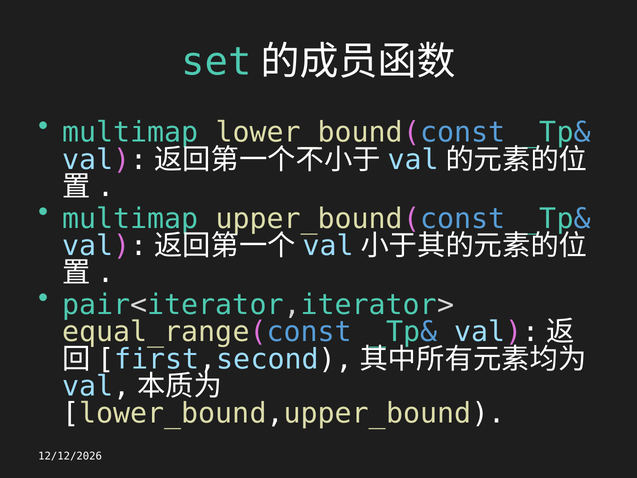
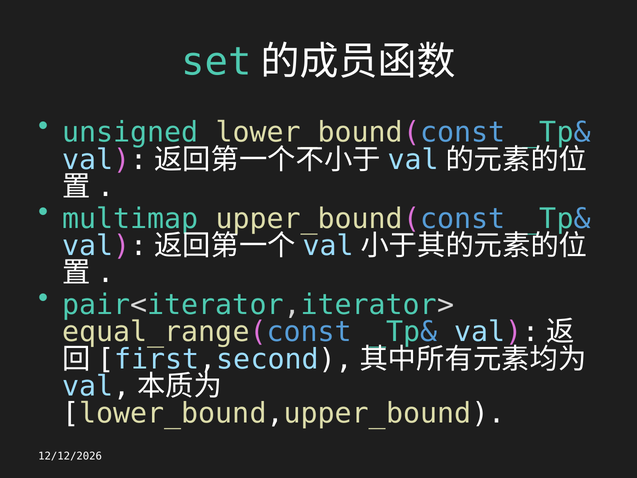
multimap: multimap -> unsigned (130, 133)
